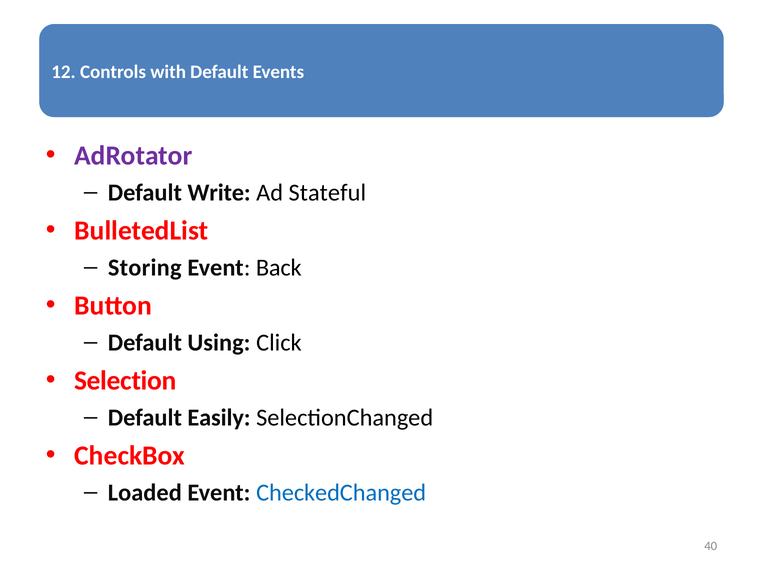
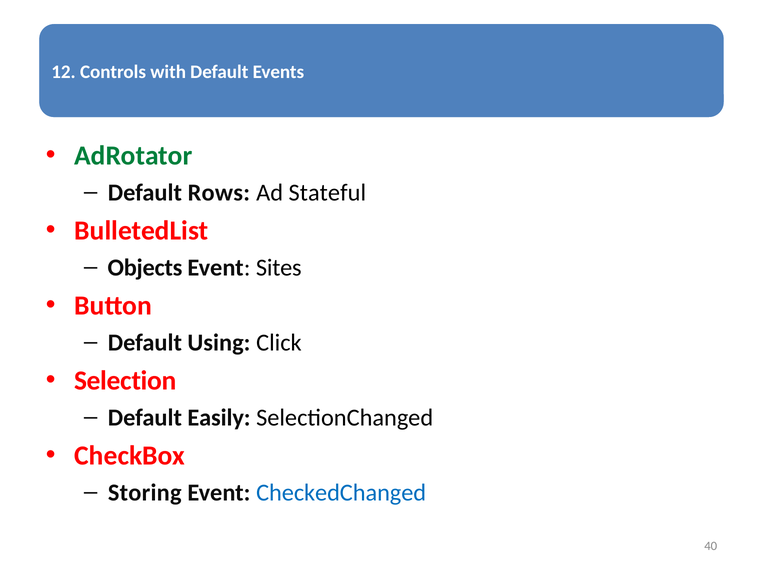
AdRotator colour: purple -> green (133, 156)
Write: Write -> Rows (219, 193)
Storing: Storing -> Objects (145, 268)
Back: Back -> Sites (279, 268)
Loaded: Loaded -> Storing (145, 493)
